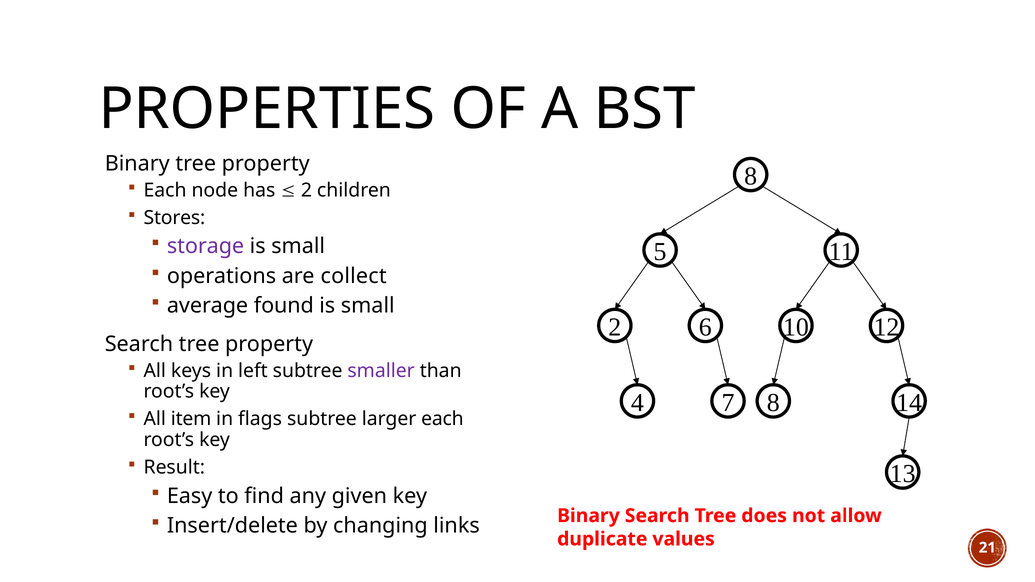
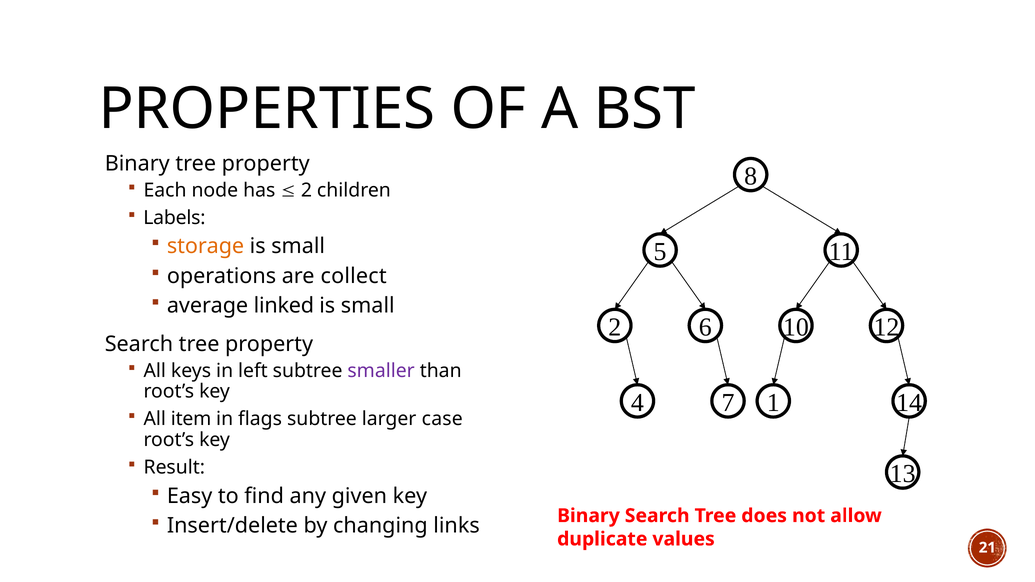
Stores: Stores -> Labels (174, 218)
storage colour: purple -> orange (206, 246)
found: found -> linked (284, 306)
7 8: 8 -> 1 (773, 403)
larger each: each -> case (442, 419)
